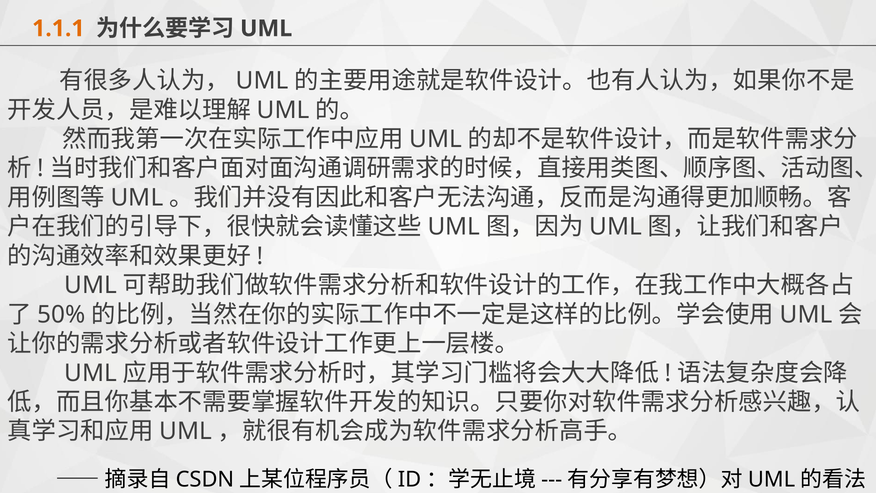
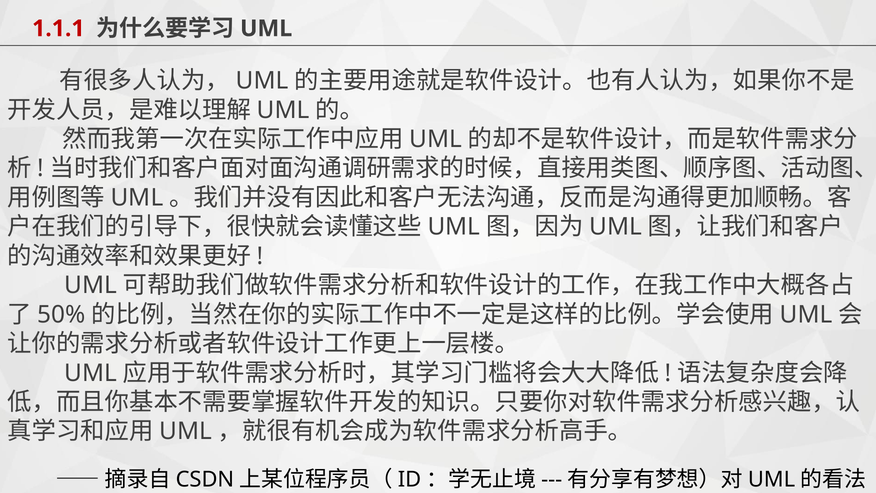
1.1.1 colour: orange -> red (58, 28)
